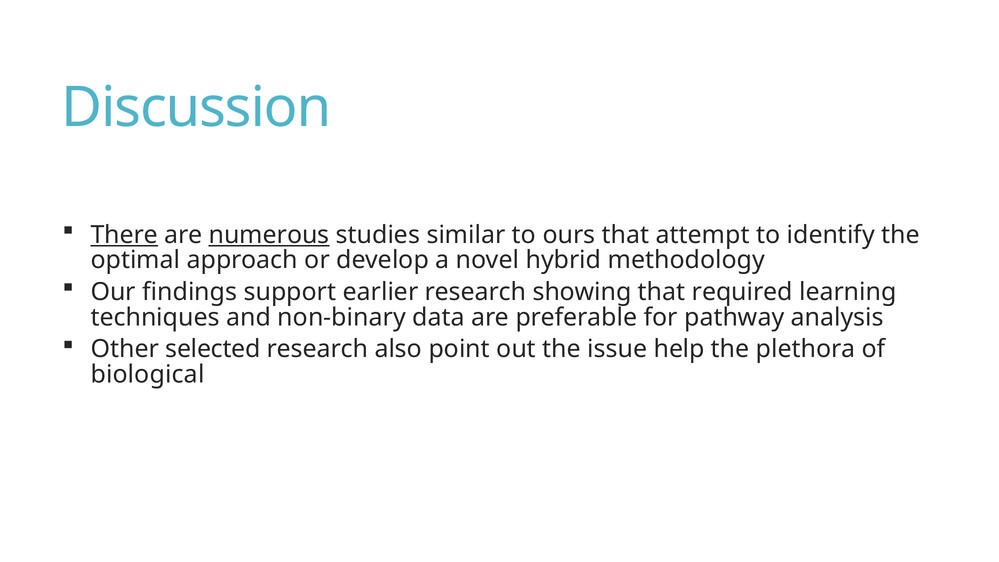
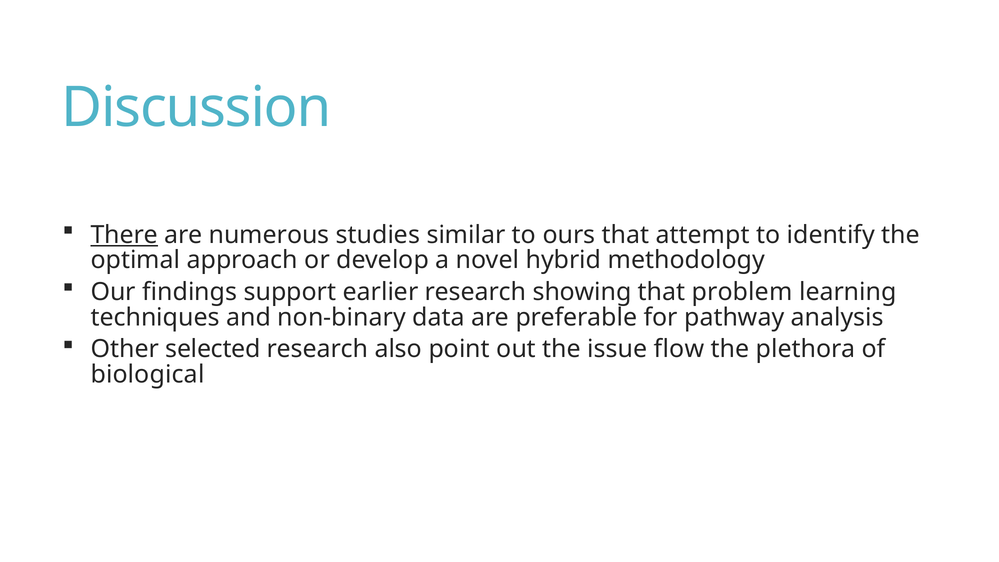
numerous underline: present -> none (269, 235)
required: required -> problem (742, 292)
help: help -> flow (679, 349)
